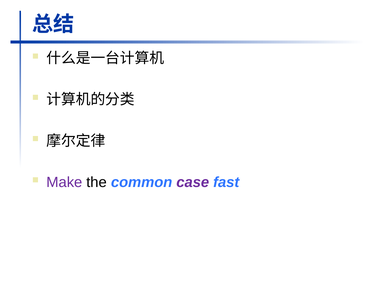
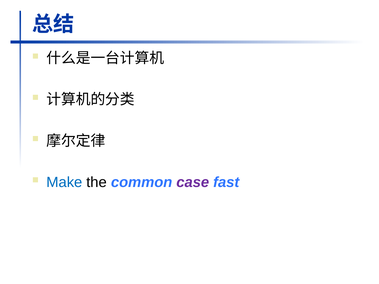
Make colour: purple -> blue (64, 182)
